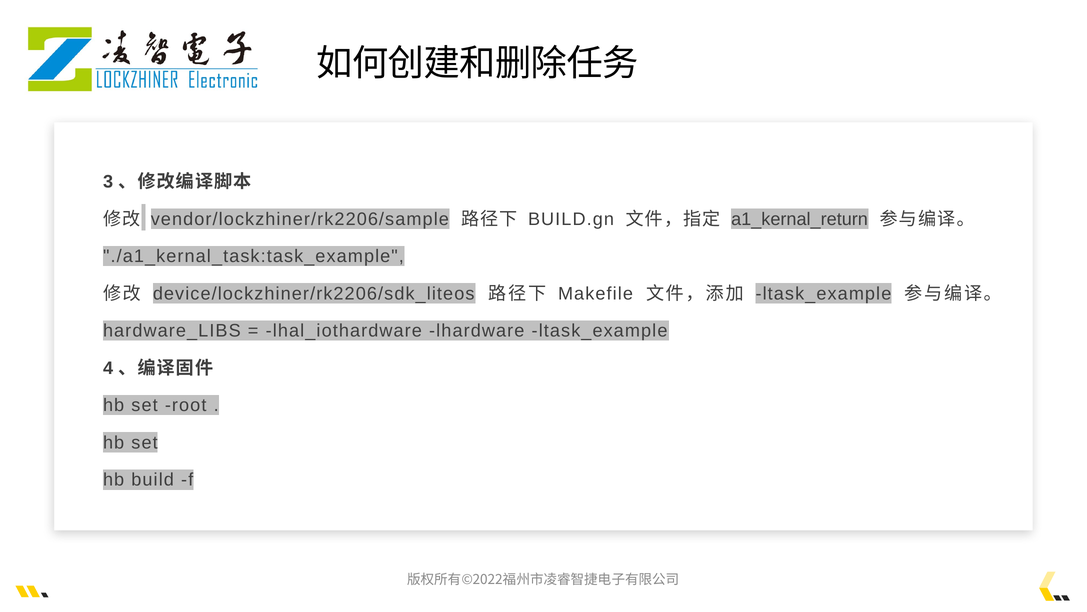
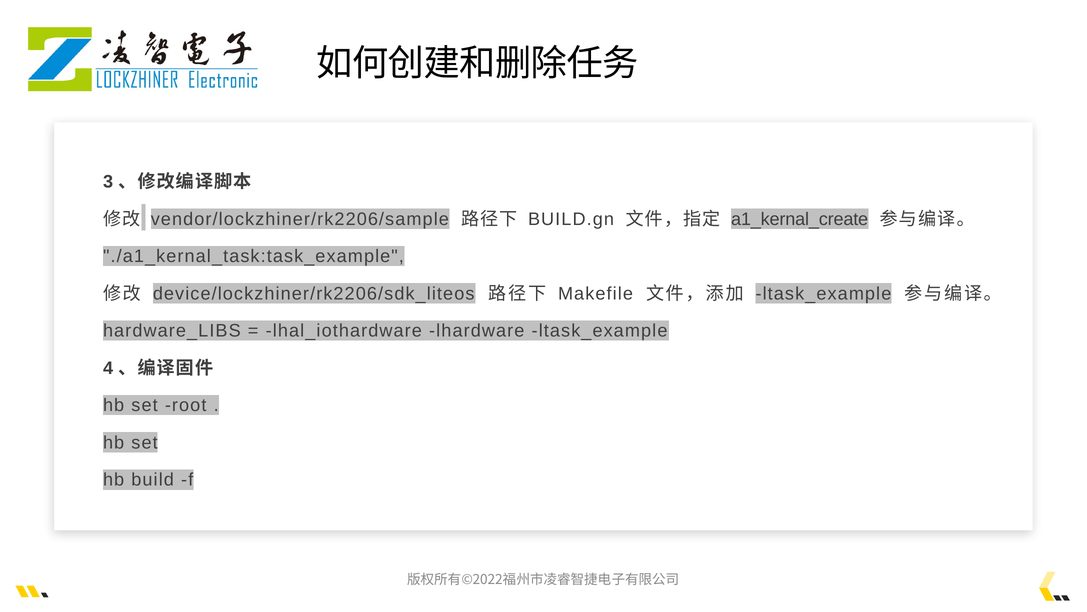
a1_kernal_return: a1_kernal_return -> a1_kernal_create (800, 219)
